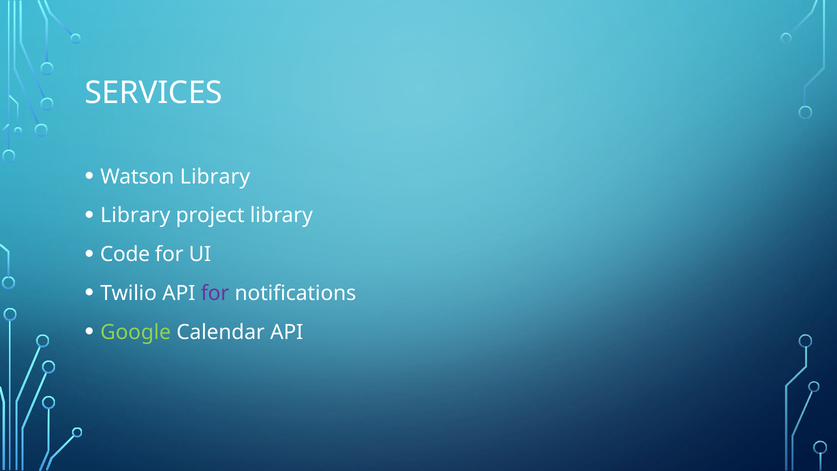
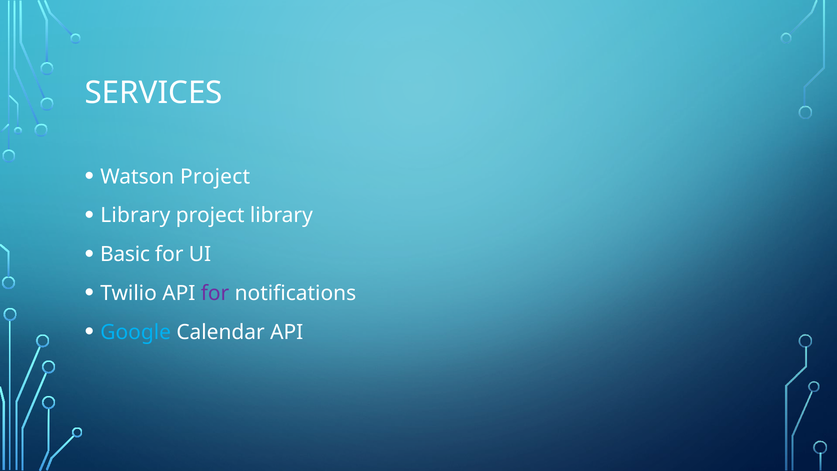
Watson Library: Library -> Project (215, 177)
Code: Code -> Basic (125, 254)
Google colour: light green -> light blue (136, 332)
